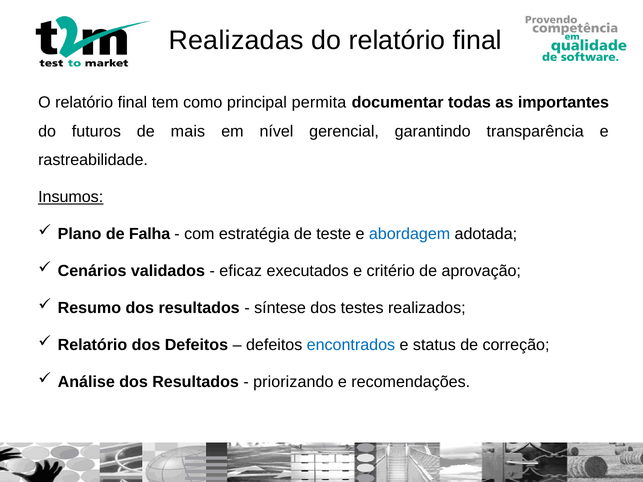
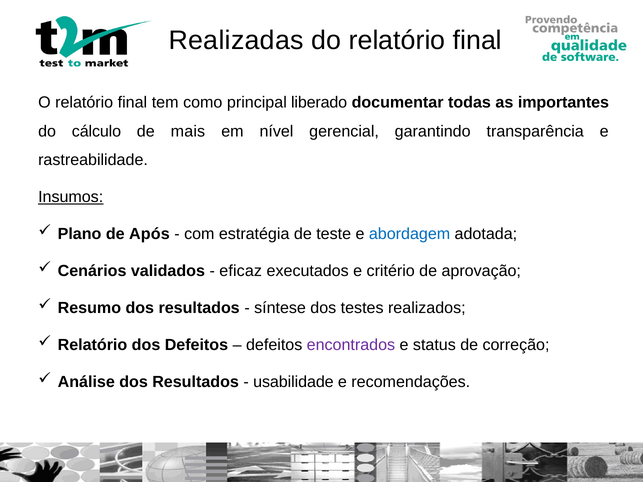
permita: permita -> liberado (319, 102)
futuros: futuros -> cálculo (96, 131)
Falha: Falha -> Após (149, 234)
encontrados colour: blue -> purple (351, 345)
priorizando: priorizando -> usabilidade (293, 382)
